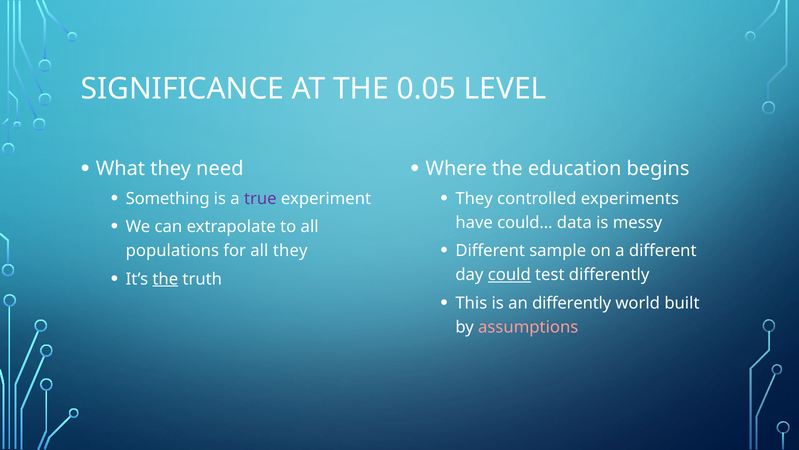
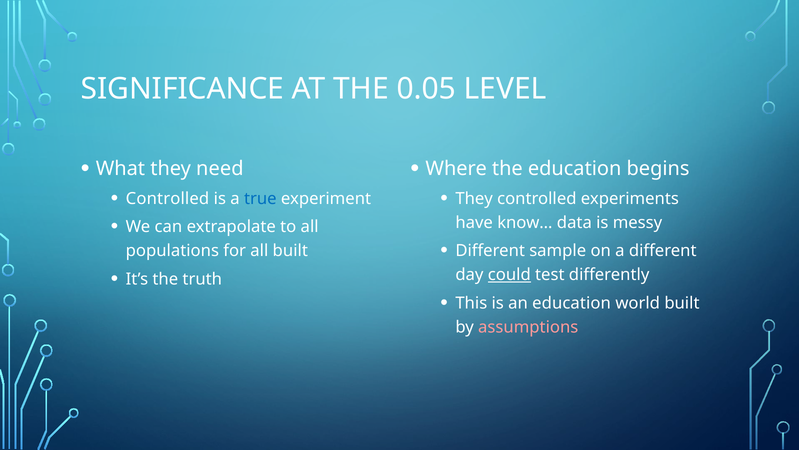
Something: Something -> Controlled (167, 198)
true colour: purple -> blue (260, 198)
could…: could… -> know… (525, 222)
all they: they -> built (290, 251)
the underline: present -> none (165, 279)
an differently: differently -> education (572, 303)
